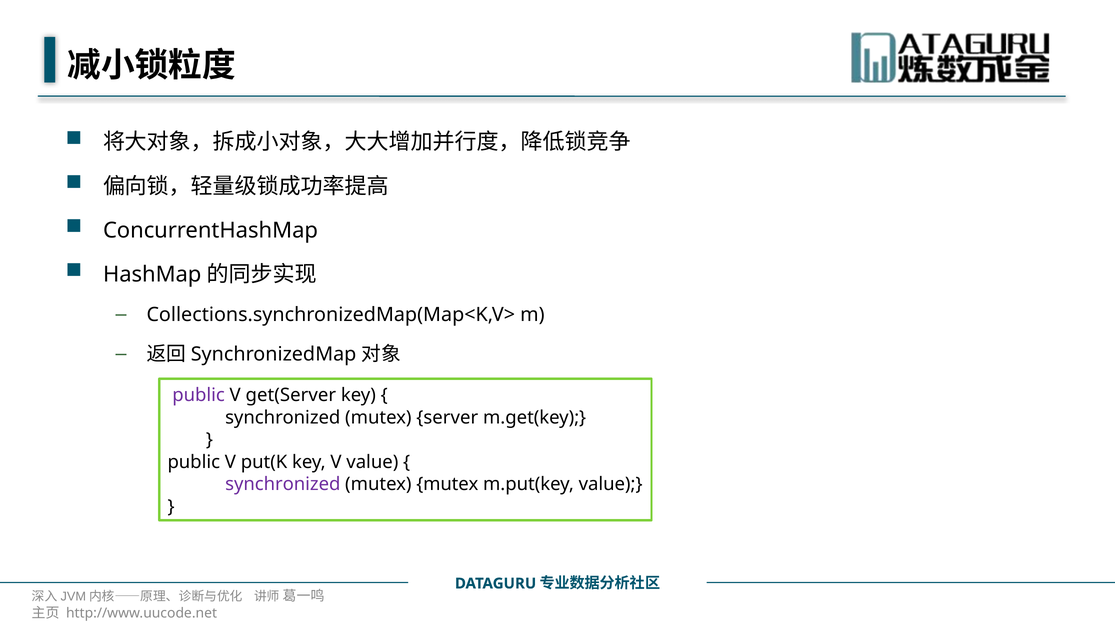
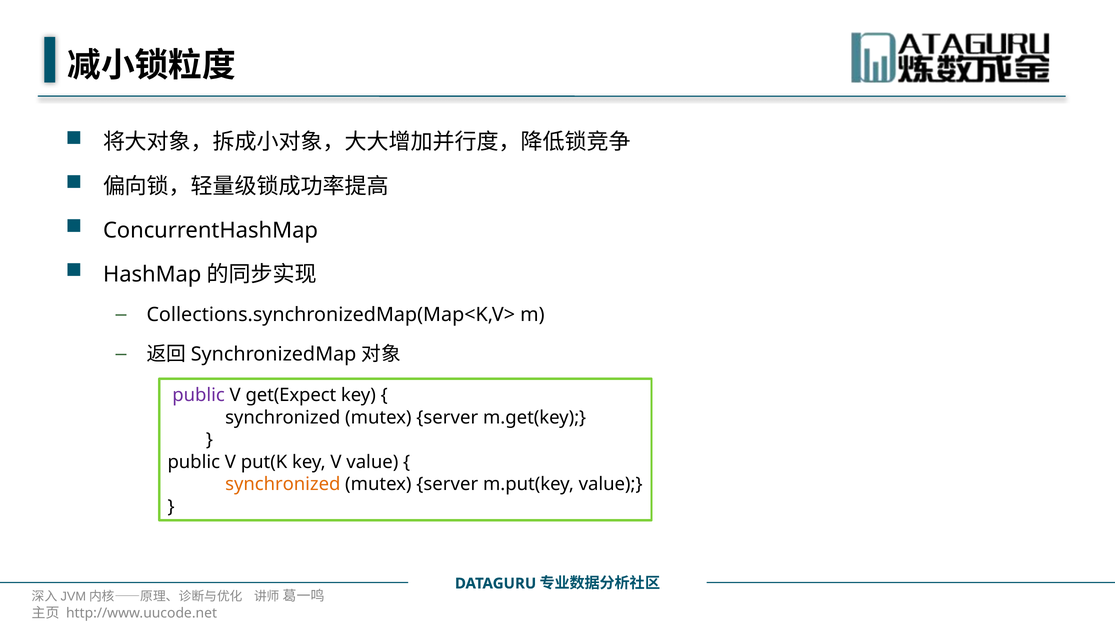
get(Server: get(Server -> get(Expect (291, 396)
synchronized colour: purple -> orange (283, 485)
mutex: mutex -> server (447, 485)
